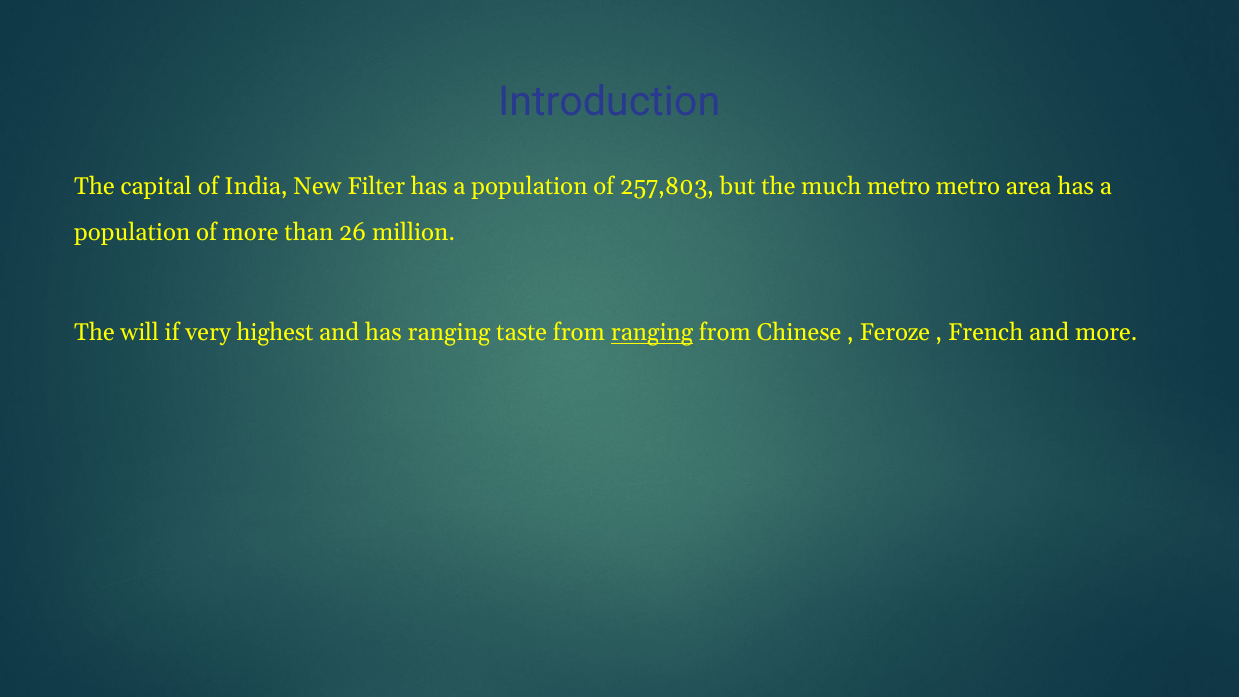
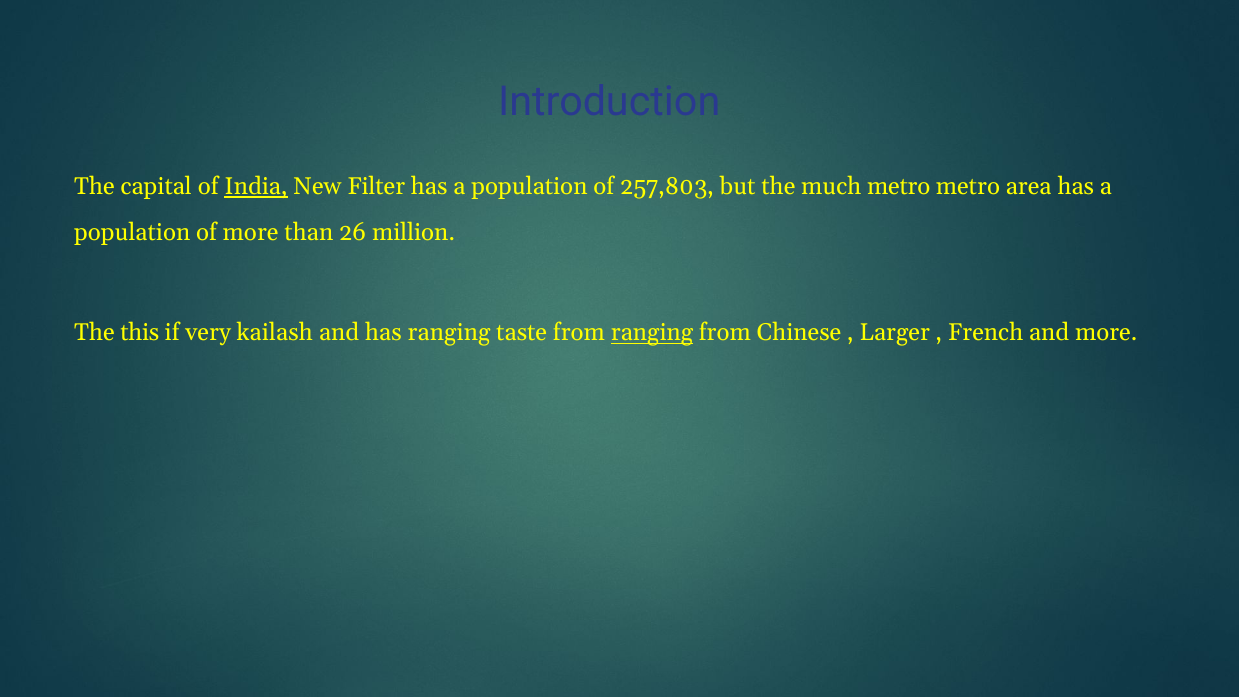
India underline: none -> present (256, 187)
will: will -> this (140, 333)
highest: highest -> kailash (275, 333)
Feroze: Feroze -> Larger (895, 333)
